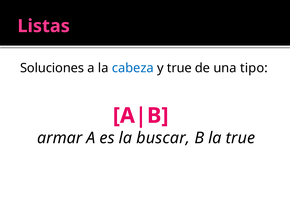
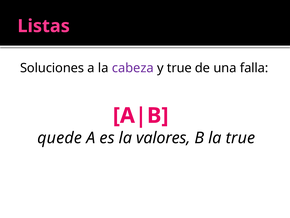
cabeza colour: blue -> purple (133, 68)
tipo: tipo -> falla (254, 68)
armar: armar -> quede (60, 138)
buscar: buscar -> valores (163, 138)
